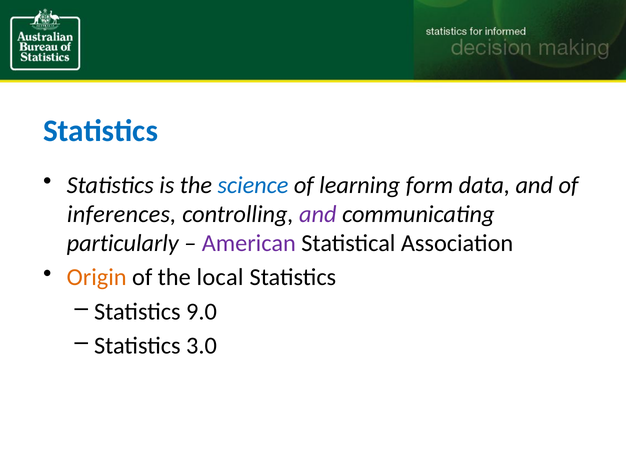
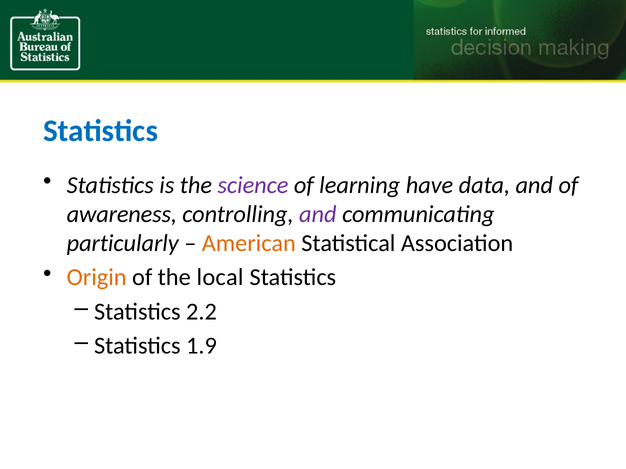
science colour: blue -> purple (253, 185)
form: form -> have (429, 185)
inferences: inferences -> awareness (122, 214)
American colour: purple -> orange (249, 244)
9.0: 9.0 -> 2.2 (201, 312)
3.0: 3.0 -> 1.9 (201, 346)
